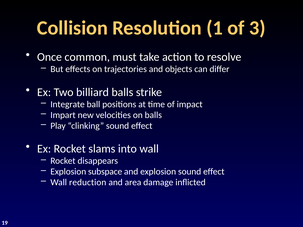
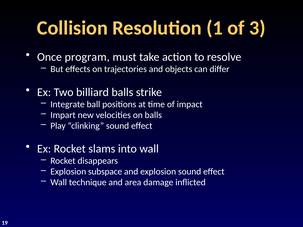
common: common -> program (87, 57)
reduction: reduction -> technique (88, 182)
